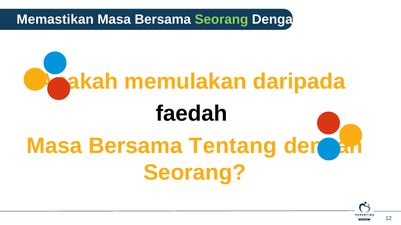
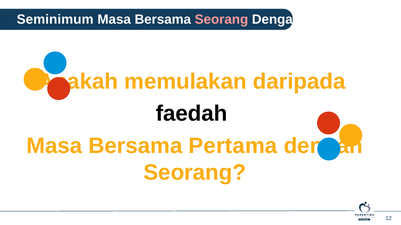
Memastikan: Memastikan -> Seminimum (55, 20)
Seorang colour: light green -> pink (221, 20)
Tentang: Tentang -> Pertama (233, 146)
